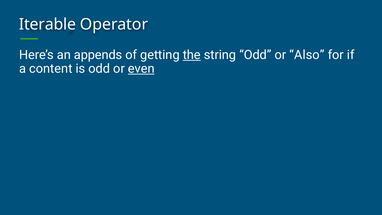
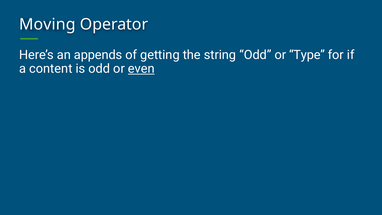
Iterable: Iterable -> Moving (47, 24)
the underline: present -> none (192, 55)
Also: Also -> Type (307, 55)
